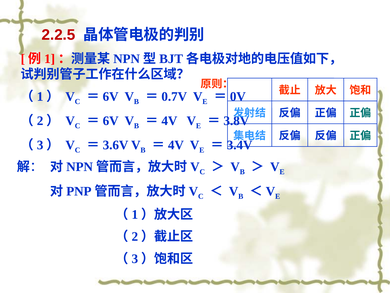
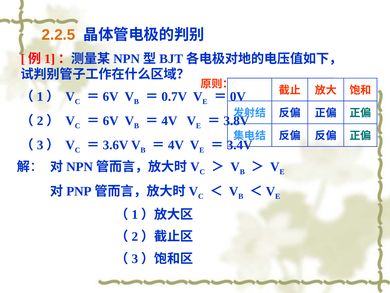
2.2.5 colour: red -> orange (59, 35)
